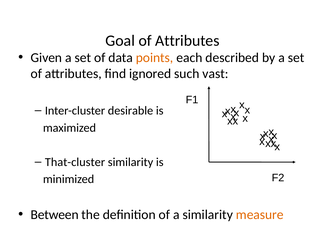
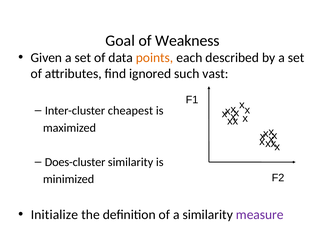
Goal of Attributes: Attributes -> Weakness (187, 41)
desirable: desirable -> cheapest (130, 111)
That-cluster: That-cluster -> Does-cluster (75, 163)
Between: Between -> Initialize (54, 215)
measure colour: orange -> purple (260, 215)
